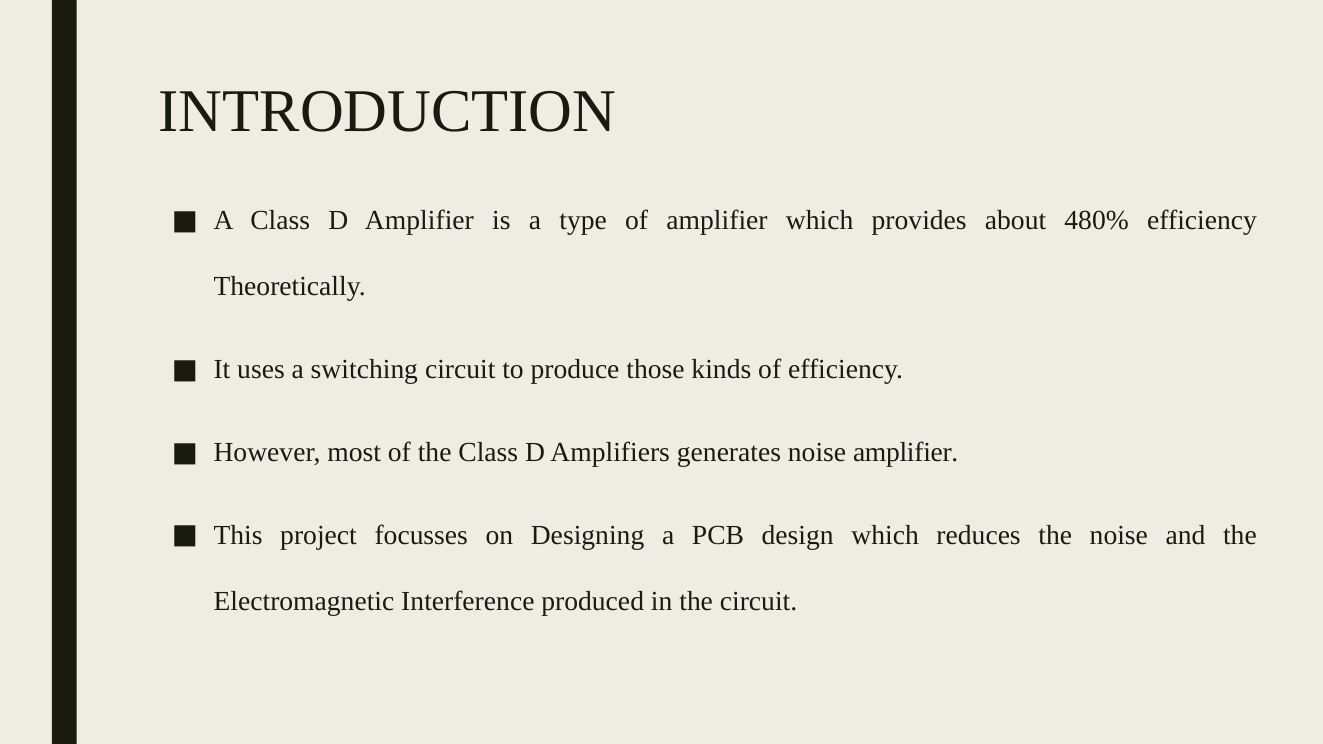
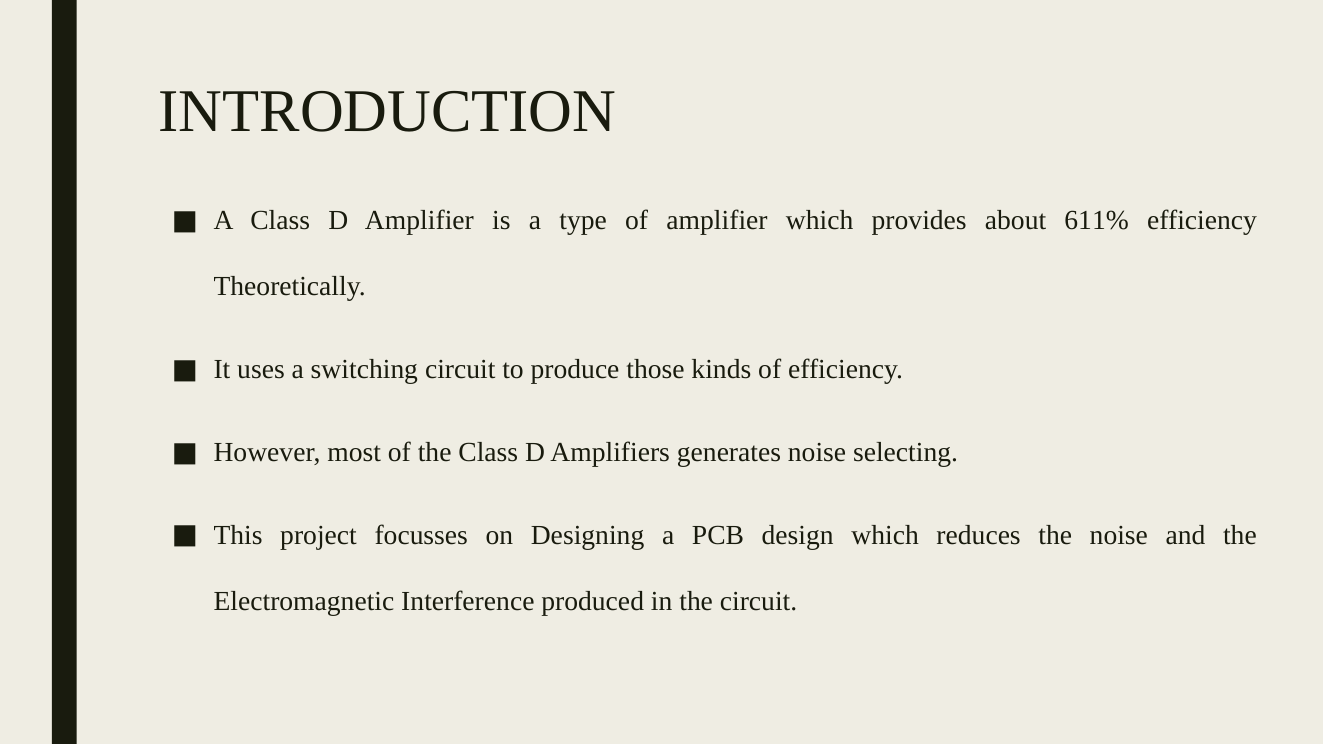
480%: 480% -> 611% (1097, 221)
noise amplifier: amplifier -> selecting (906, 453)
